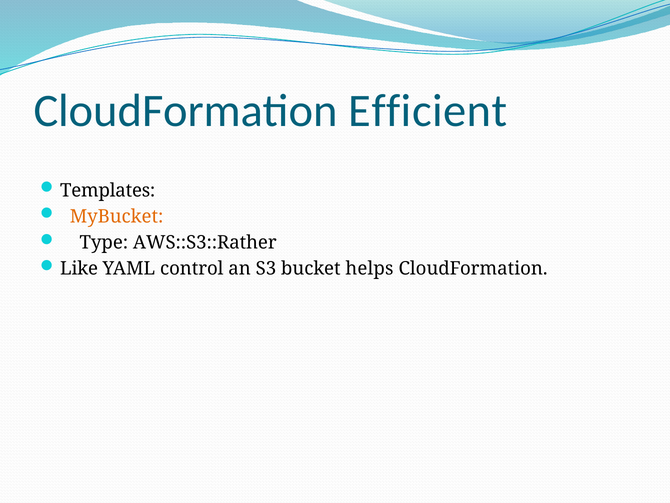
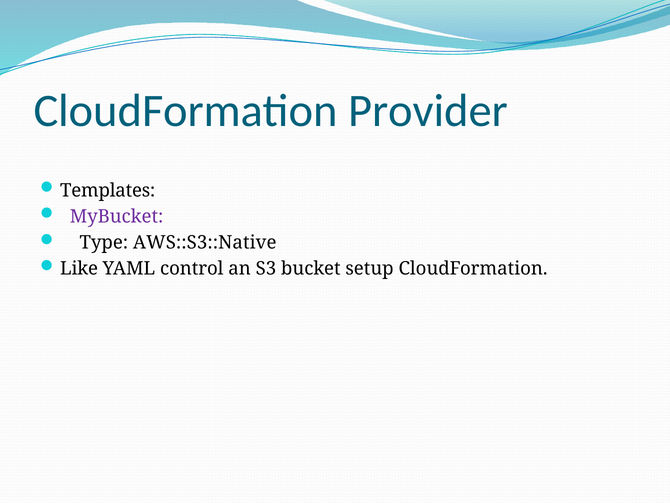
Efficient: Efficient -> Provider (428, 111)
MyBucket colour: orange -> purple (117, 216)
AWS::S3::Rather: AWS::S3::Rather -> AWS::S3::Native (205, 242)
helps: helps -> setup (370, 269)
